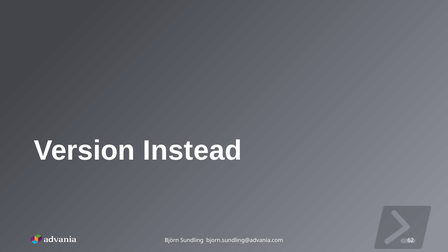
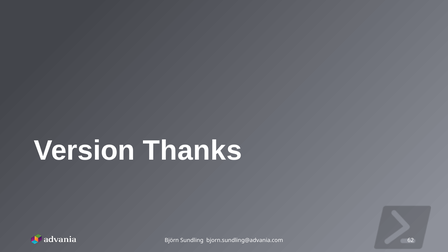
Instead: Instead -> Thanks (192, 151)
